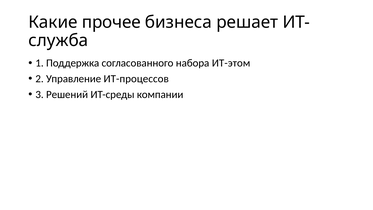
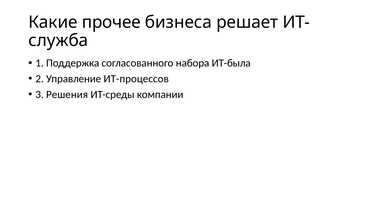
ИТ-этом: ИТ-этом -> ИТ-была (231, 63)
Решений: Решений -> Решения (67, 94)
